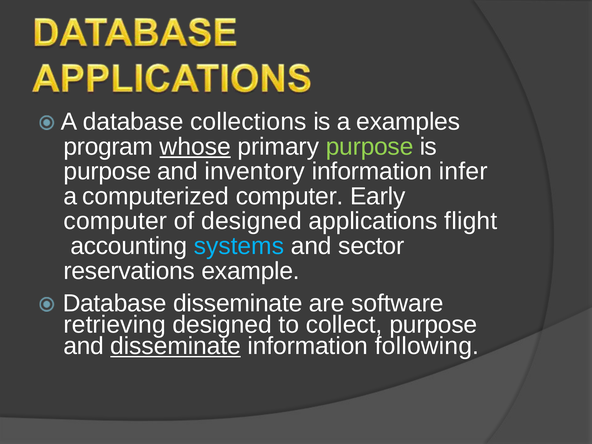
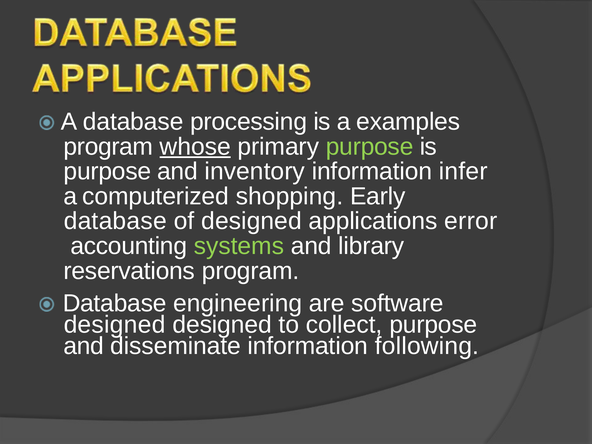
collections: collections -> processing (249, 122)
computerized computer: computer -> shopping (289, 196)
computer: computer -> database (115, 221)
flight: flight -> error (471, 221)
systems colour: light blue -> light green (239, 246)
sector: sector -> library (371, 246)
reservations example: example -> program (251, 271)
Database disseminate: disseminate -> engineering (238, 303)
retrieving: retrieving -> designed (115, 325)
disseminate underline: present -> none (176, 346)
